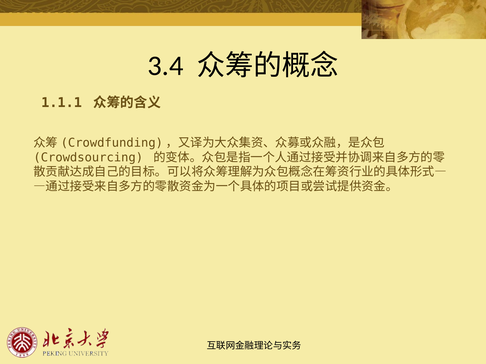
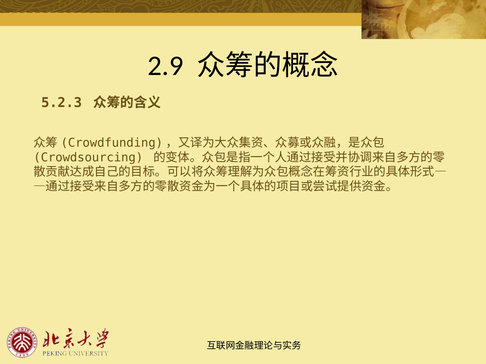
3.4: 3.4 -> 2.9 (166, 66)
1.1.1: 1.1.1 -> 5.2.3 (62, 103)
